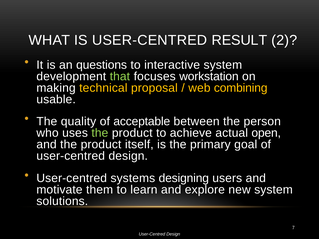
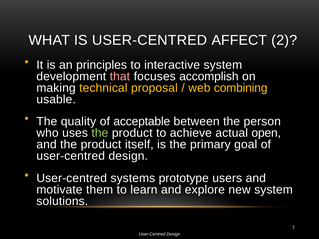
RESULT: RESULT -> AFFECT (239, 40)
questions: questions -> principles (102, 65)
that colour: light green -> pink (120, 76)
workstation: workstation -> accomplish (209, 76)
designing: designing -> prototype (184, 178)
